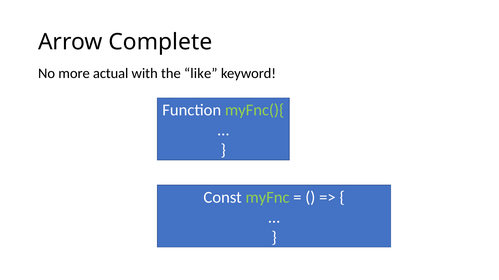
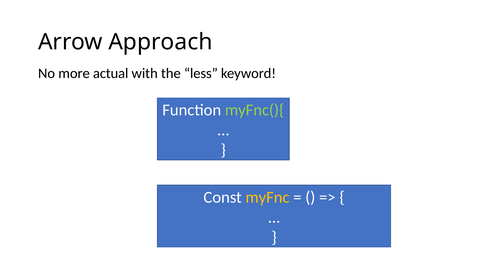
Complete: Complete -> Approach (160, 42)
like: like -> less (201, 74)
myFnc colour: light green -> yellow (267, 198)
